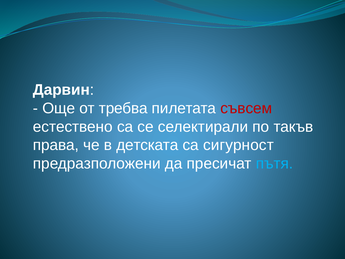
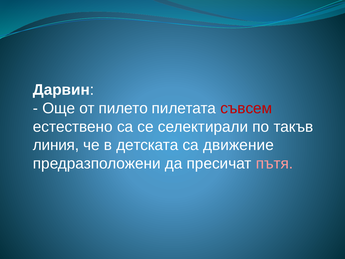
требва: требва -> пилето (123, 108)
права: права -> линия (56, 145)
сигурност: сигурност -> движение (238, 145)
пътя colour: light blue -> pink (274, 163)
